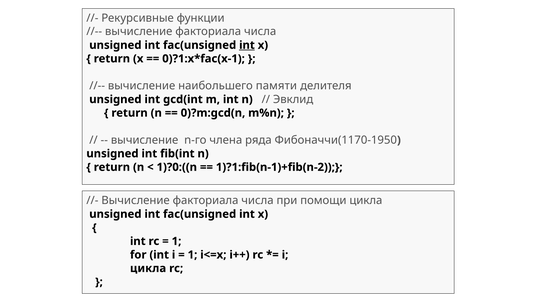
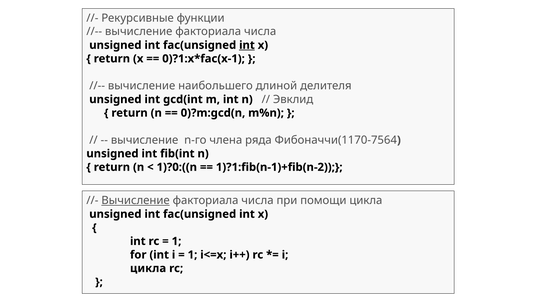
памяти: памяти -> длиной (276, 86)
Фибоначчи(1170-1950: Фибоначчи(1170-1950 -> Фибоначчи(1170-7564 (336, 140)
Вычисление underline: none -> present (136, 201)
